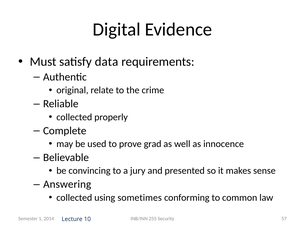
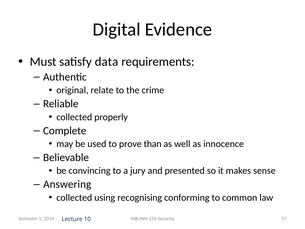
grad: grad -> than (153, 144)
sometimes: sometimes -> recognising (140, 197)
